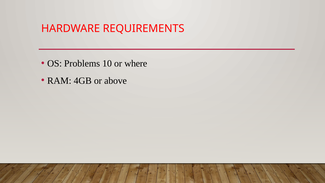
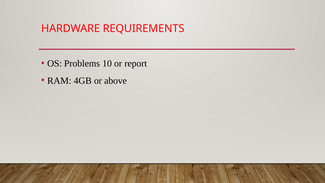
where: where -> report (136, 64)
